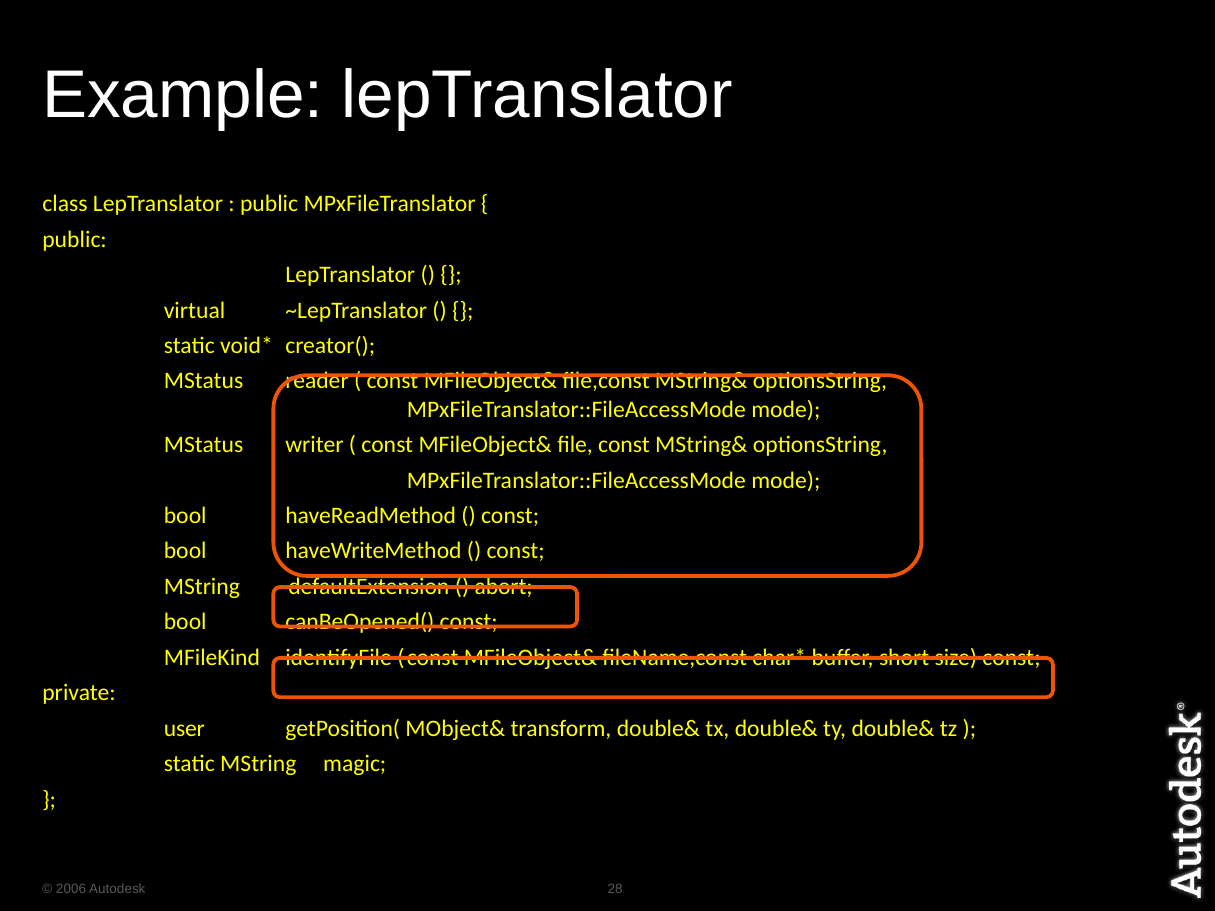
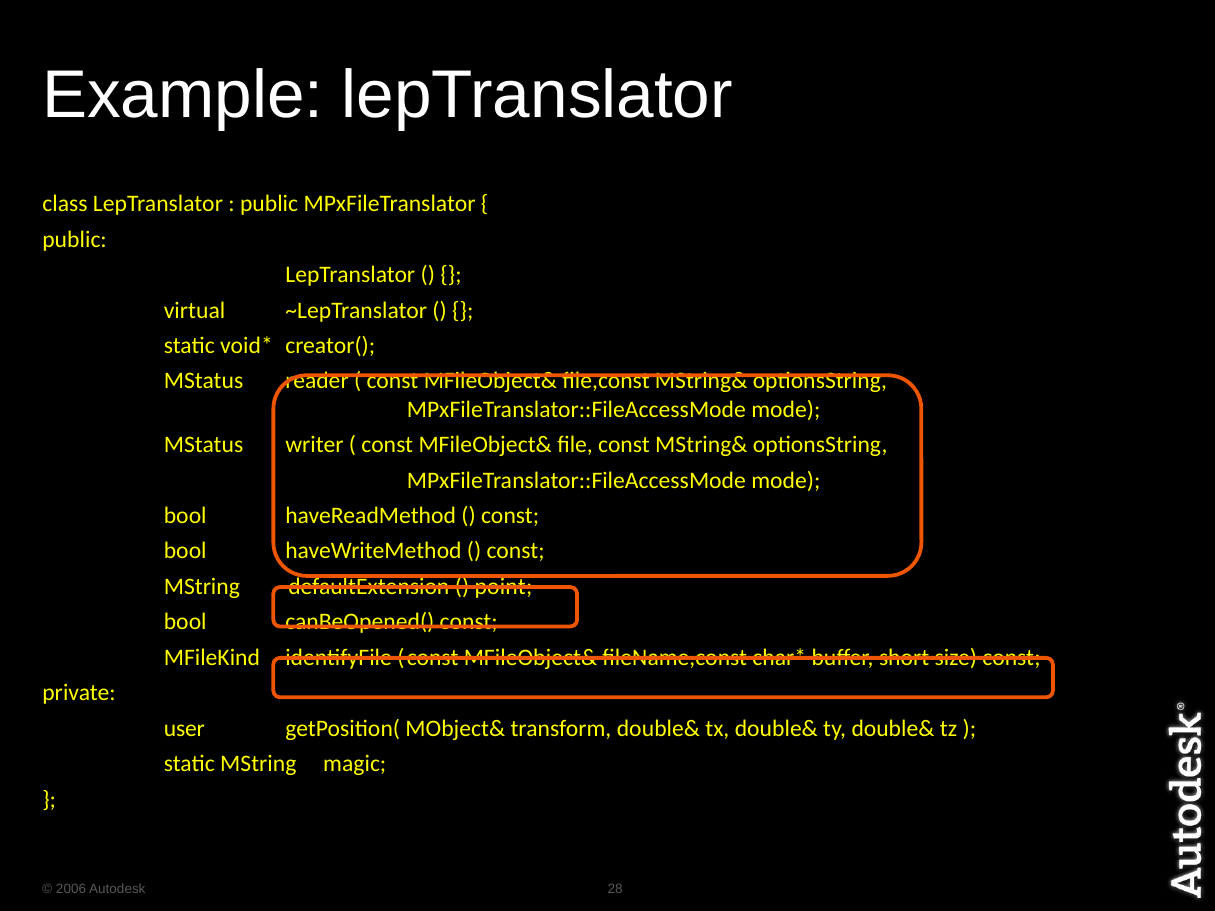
abort: abort -> point (503, 587)
